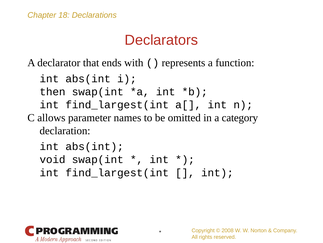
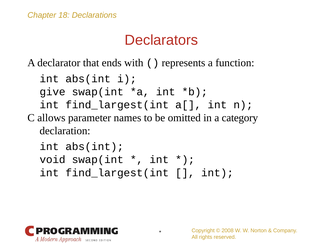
then: then -> give (53, 92)
